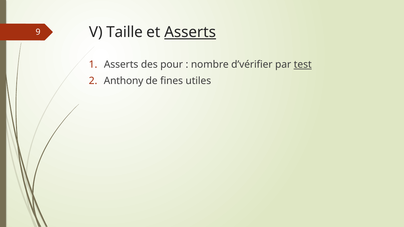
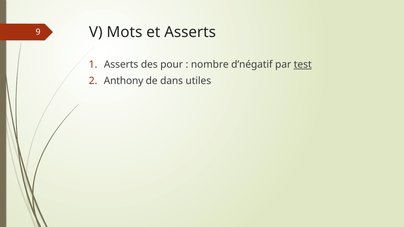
Taille: Taille -> Mots (124, 32)
Asserts underline: present -> none (190, 32)
d’vérifier: d’vérifier -> d’négatif (252, 65)
fines: fines -> dans (172, 81)
